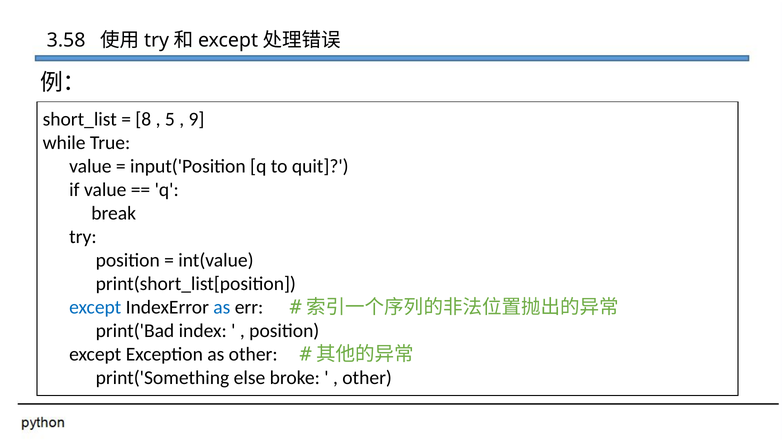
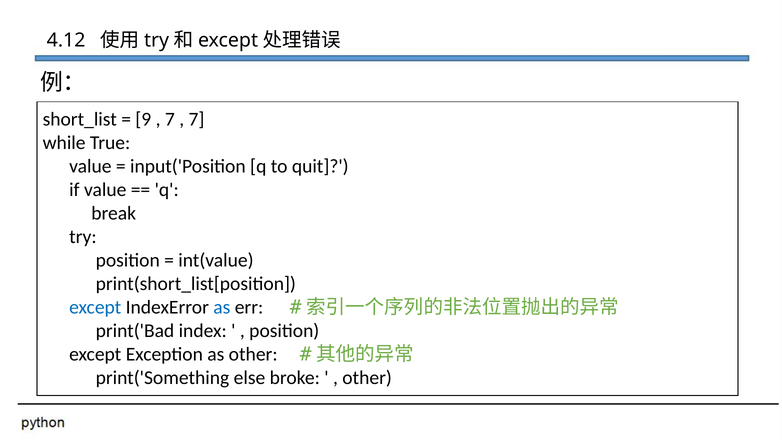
3.58: 3.58 -> 4.12 (66, 40)
8: 8 -> 9 (143, 120)
5: 5 -> 7 (170, 120)
9: 9 -> 7 (196, 120)
